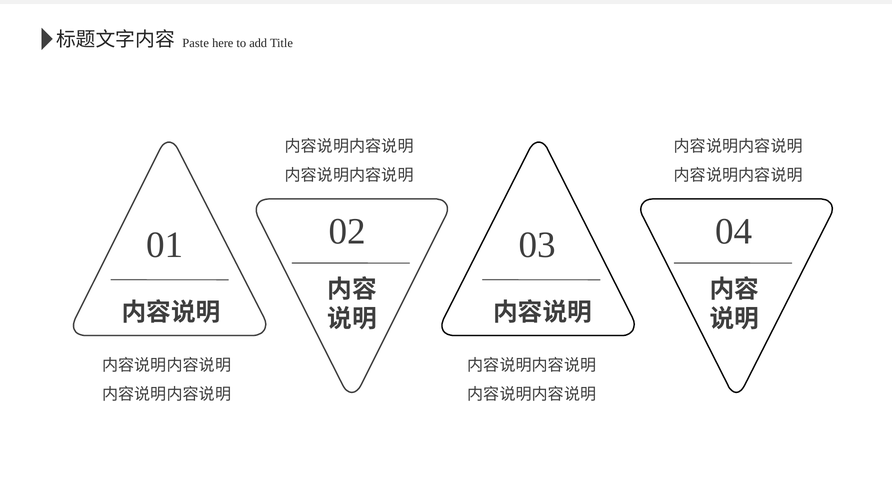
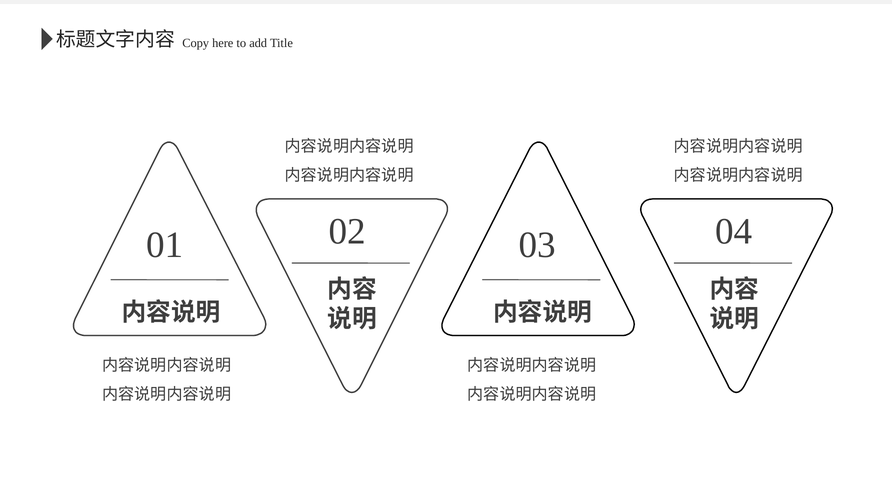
Paste: Paste -> Copy (196, 43)
